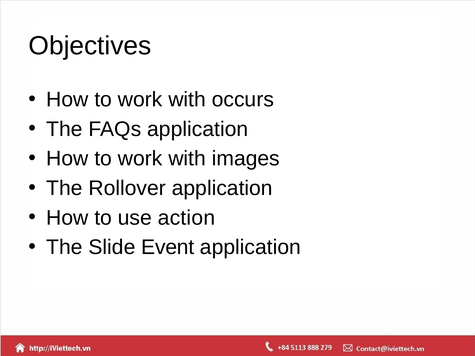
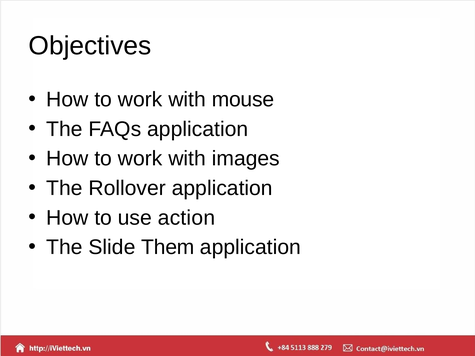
occurs: occurs -> mouse (243, 100)
Event: Event -> Them (168, 247)
